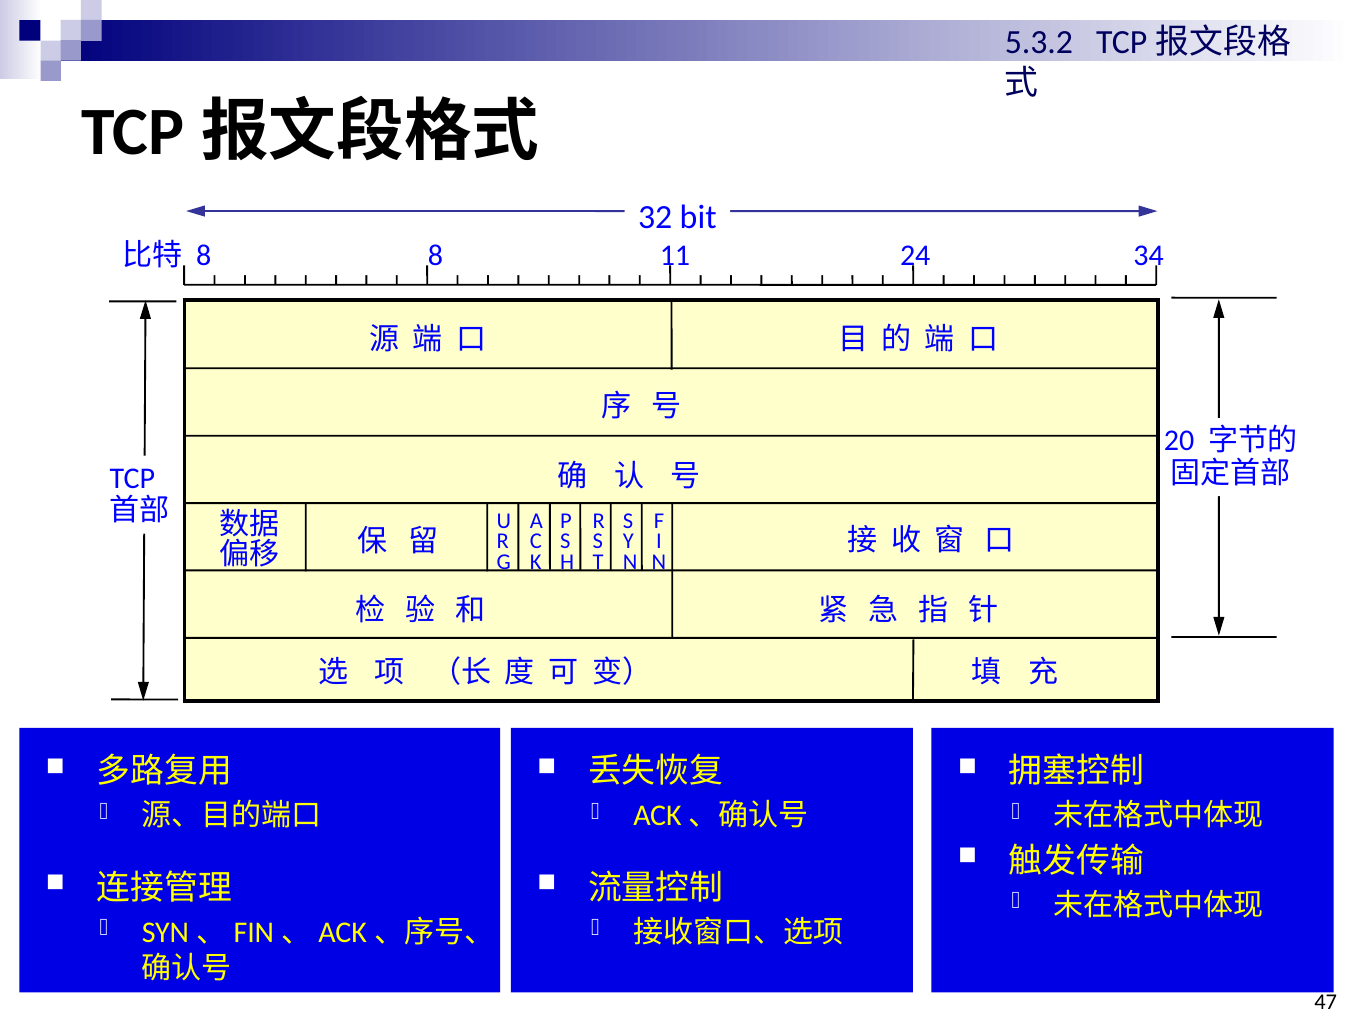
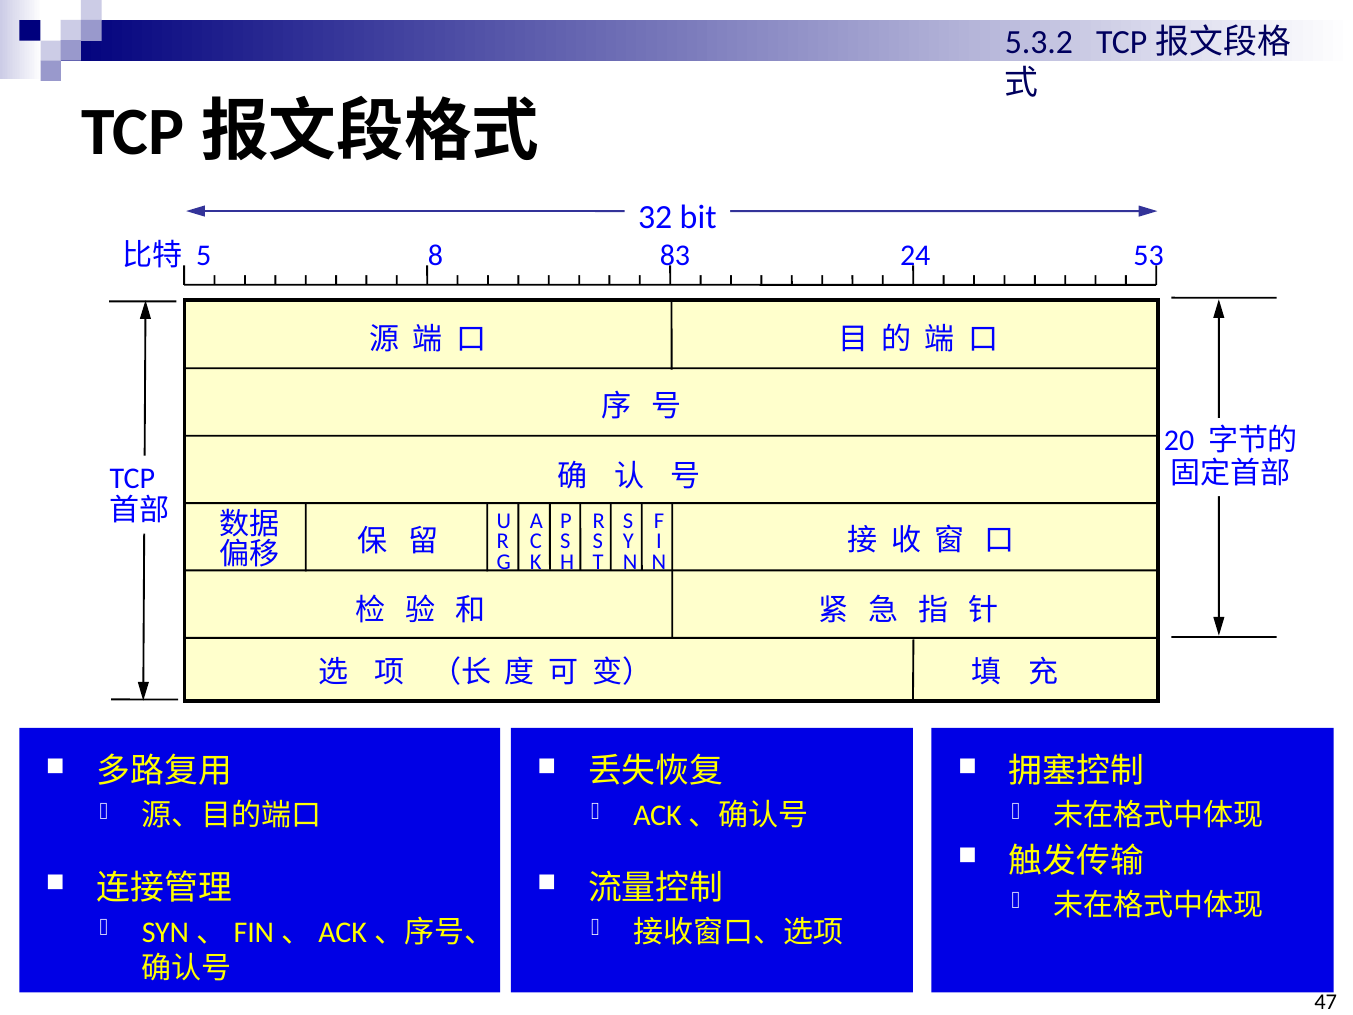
8: 8 -> 5 (204, 255)
11: 11 -> 83 (675, 255)
34: 34 -> 53 (1149, 255)
